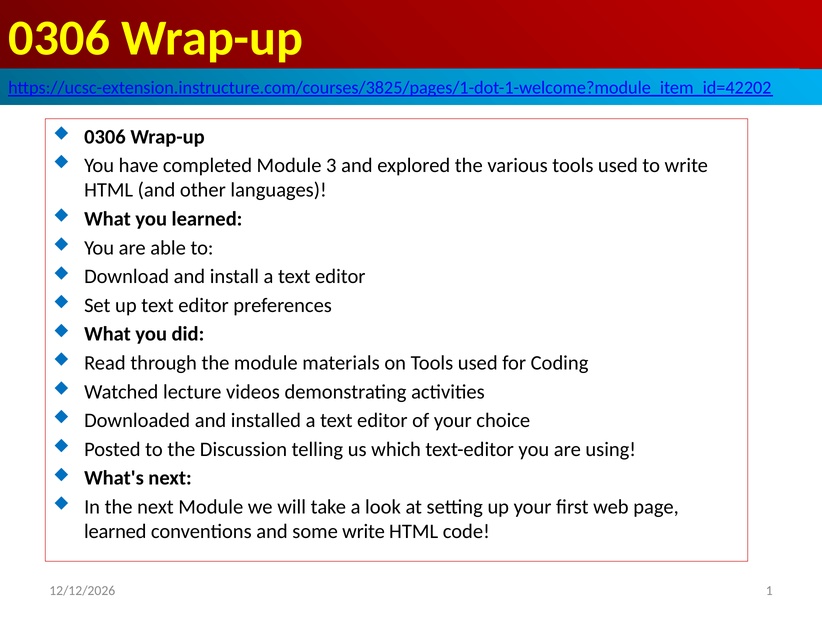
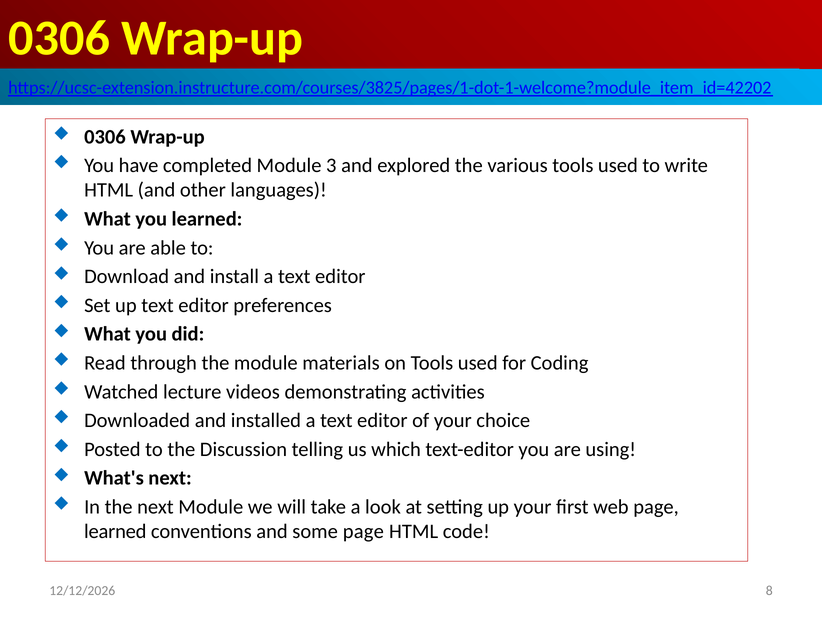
some write: write -> page (363, 531)
1: 1 -> 8 (769, 590)
